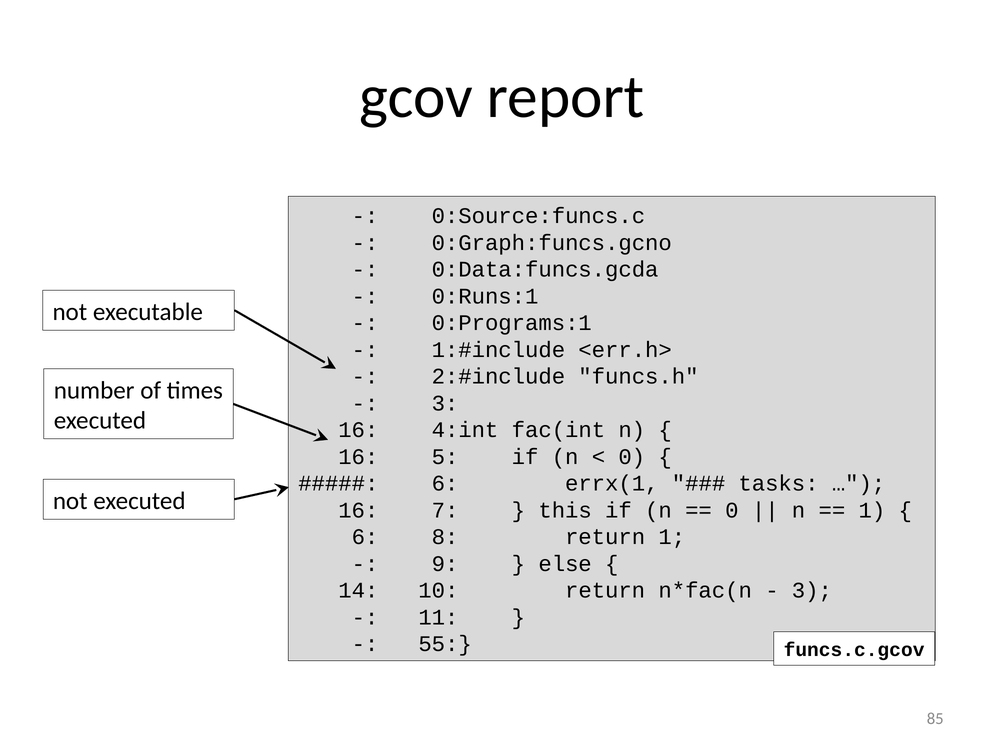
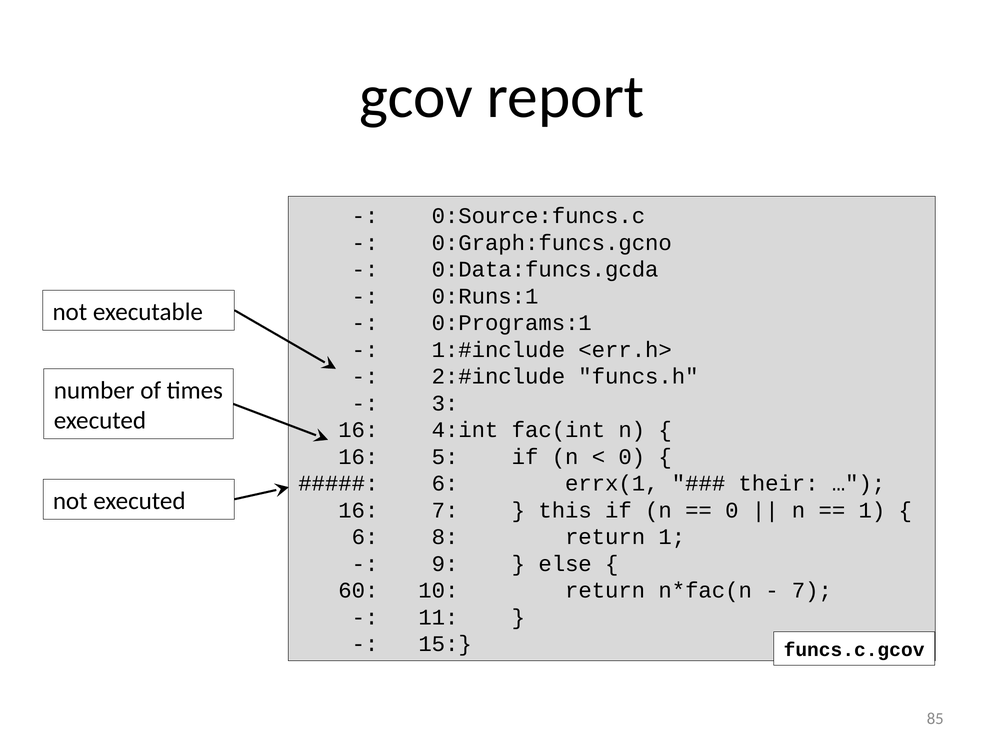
tasks: tasks -> their (779, 483)
14: 14 -> 60 (358, 591)
3: 3 -> 7 (812, 591)
55: 55 -> 15 (445, 644)
